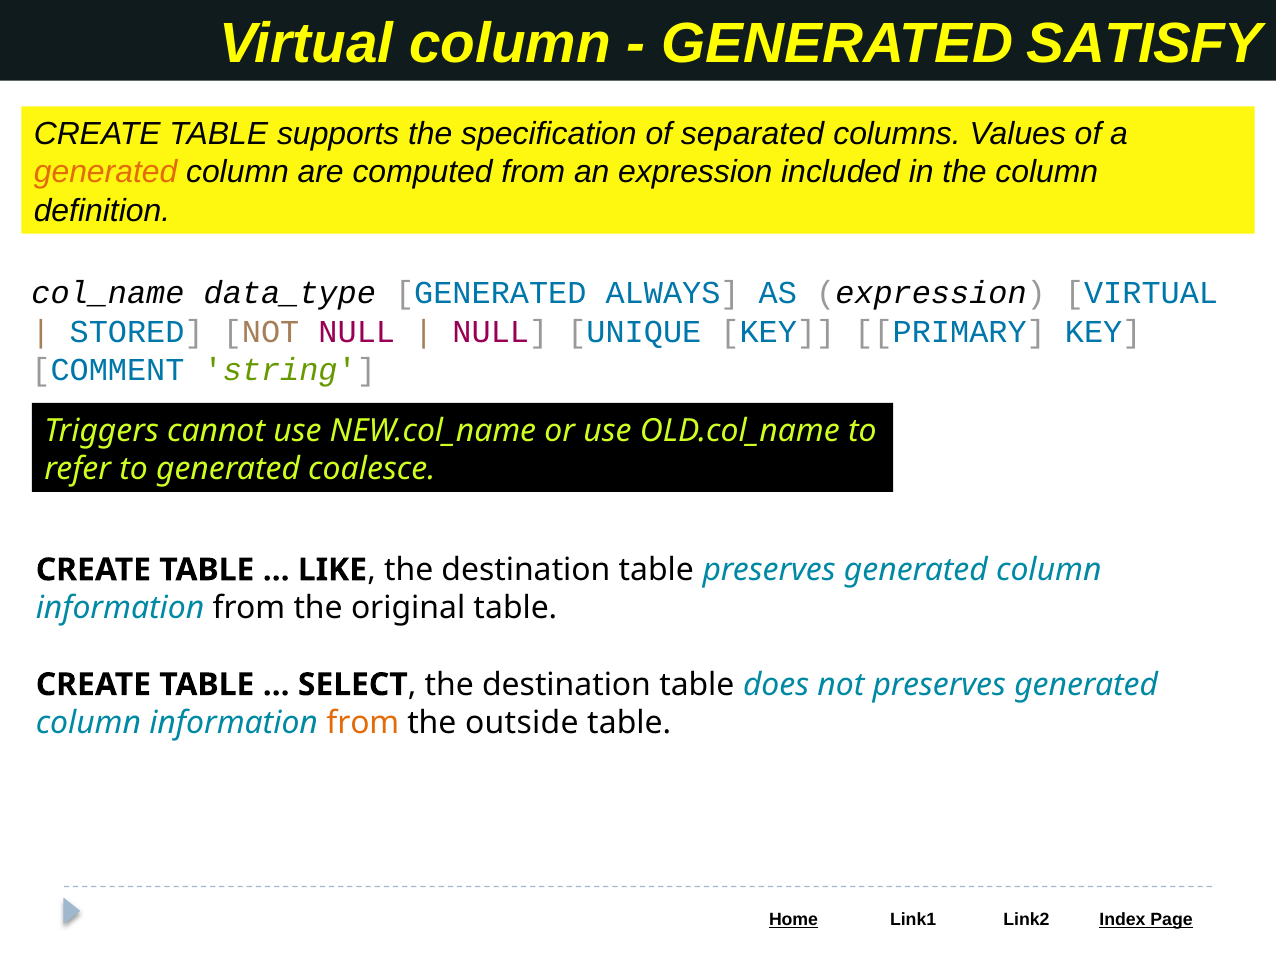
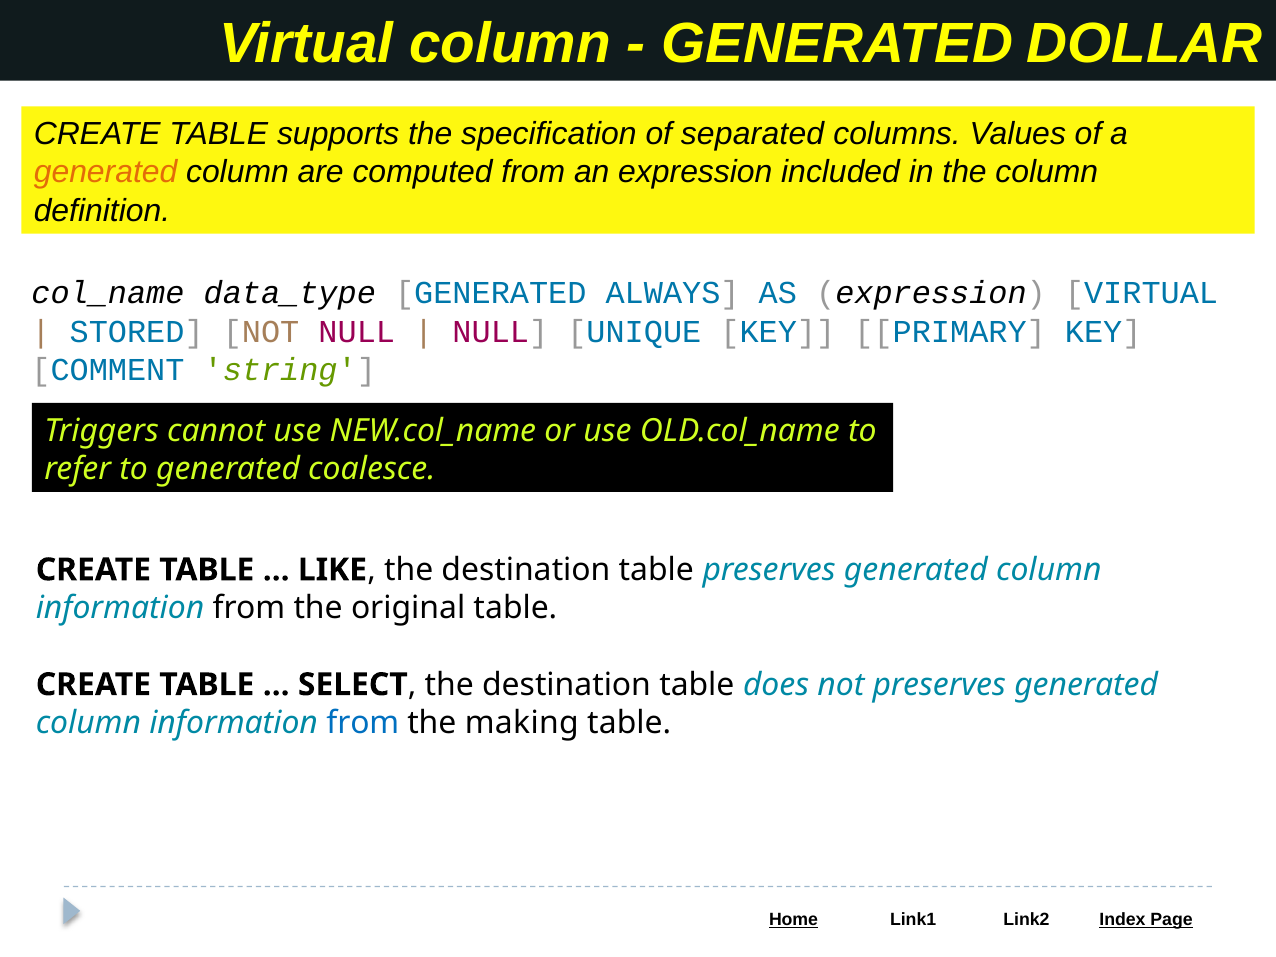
SATISFY: SATISFY -> DOLLAR (1145, 44)
from colour: orange -> blue (363, 723)
outside: outside -> making (522, 723)
